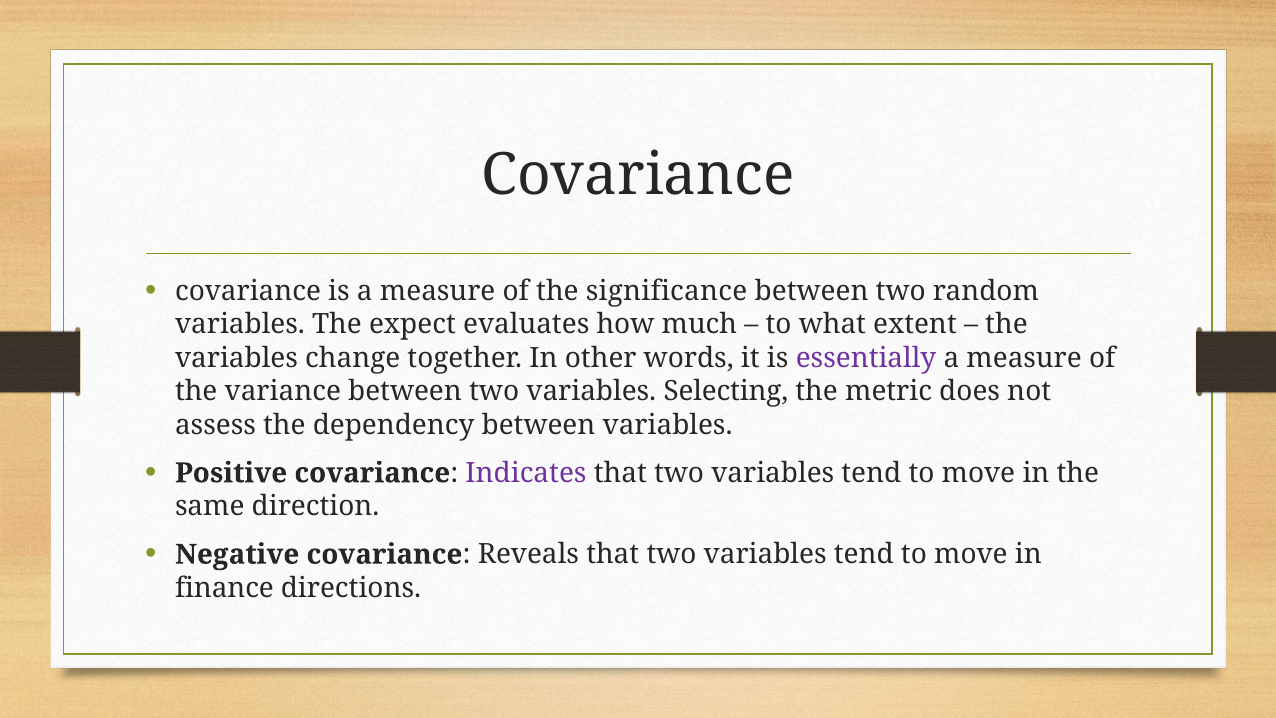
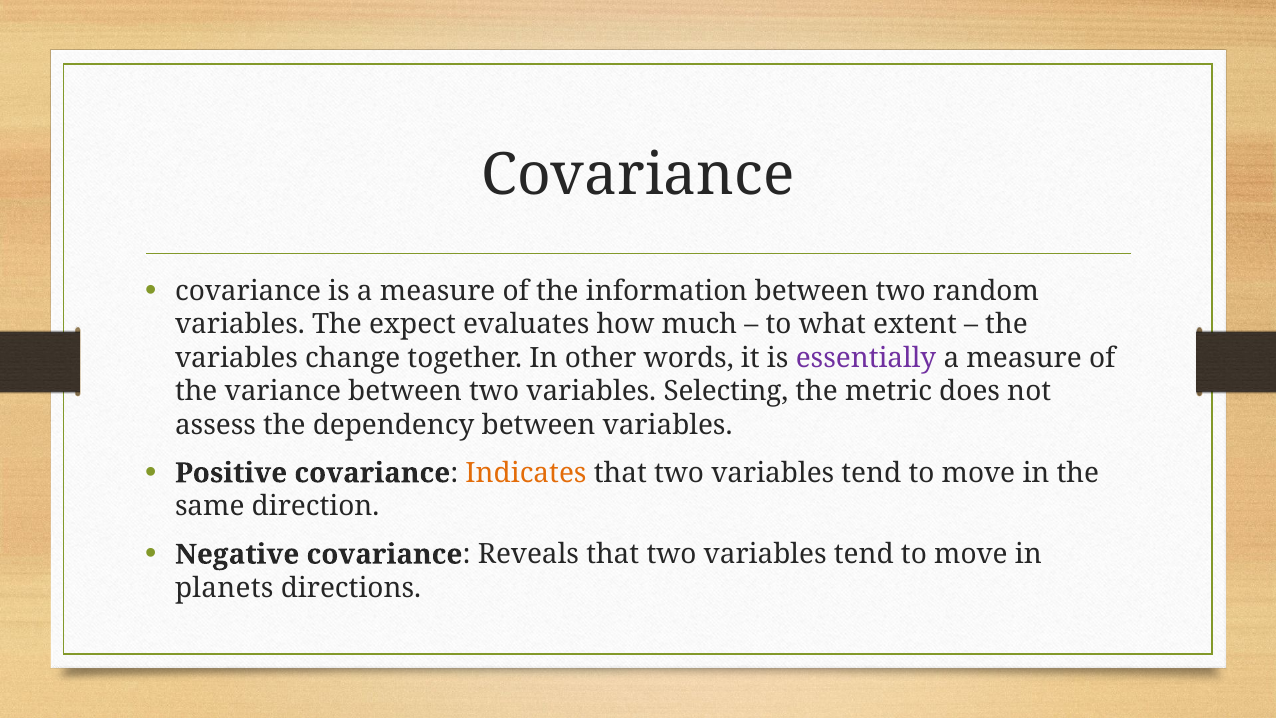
significance: significance -> information (667, 291)
Indicates colour: purple -> orange (526, 473)
finance: finance -> planets (224, 588)
